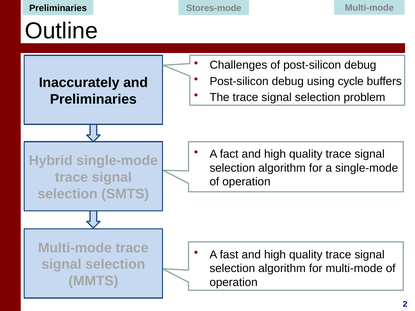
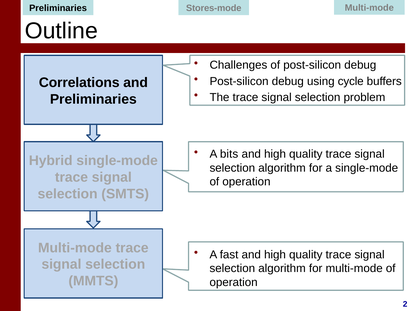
Inaccurately: Inaccurately -> Correlations (79, 83)
fact: fact -> bits (229, 154)
